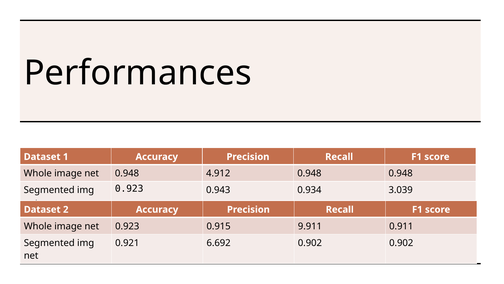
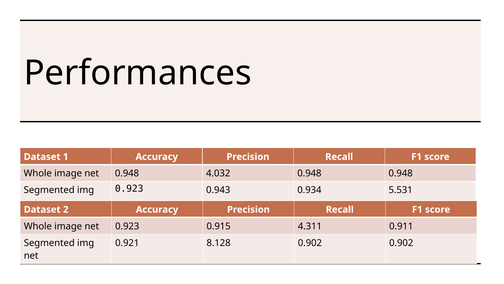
4.912: 4.912 -> 4.032 (218, 173)
3.039: 3.039 -> 5.531 (401, 190)
9.911: 9.911 -> 4.311 (310, 226)
6.692: 6.692 -> 8.128 (219, 243)
